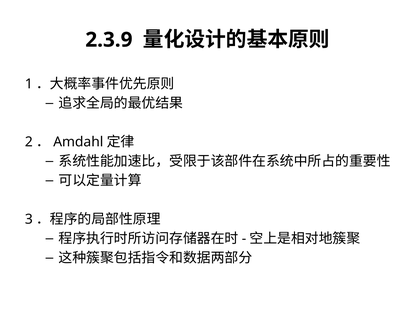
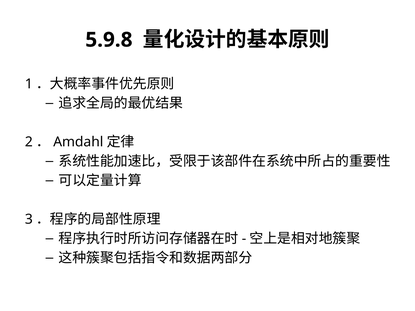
2.3.9: 2.3.9 -> 5.9.8 (109, 40)
